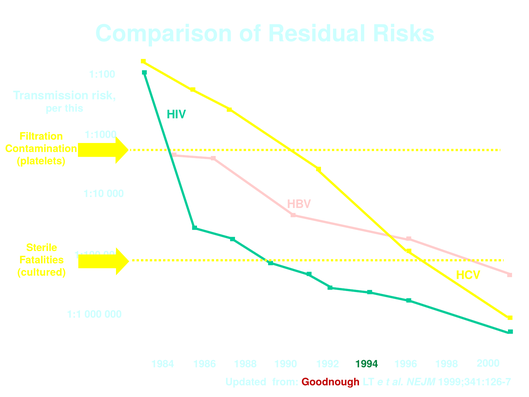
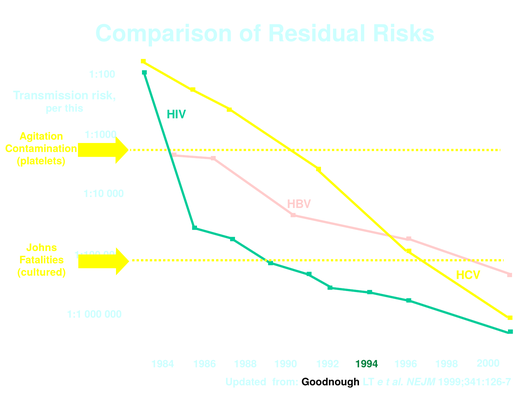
Filtration: Filtration -> Agitation (41, 136)
Sterile: Sterile -> Johns (42, 248)
Goodnough colour: red -> black (331, 382)
